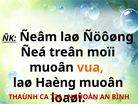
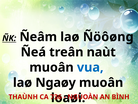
moïi: moïi -> naùt (101, 52)
vua colour: orange -> blue (90, 67)
Haèng: Haèng -> Ngaøy (56, 82)
